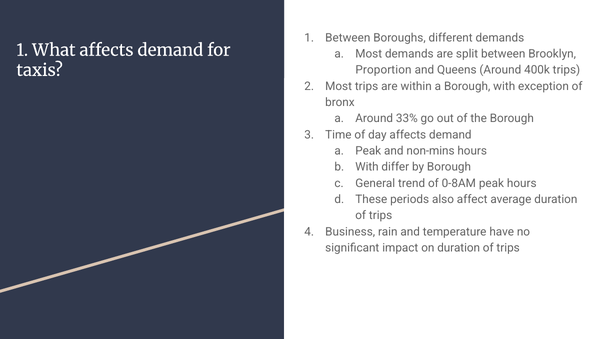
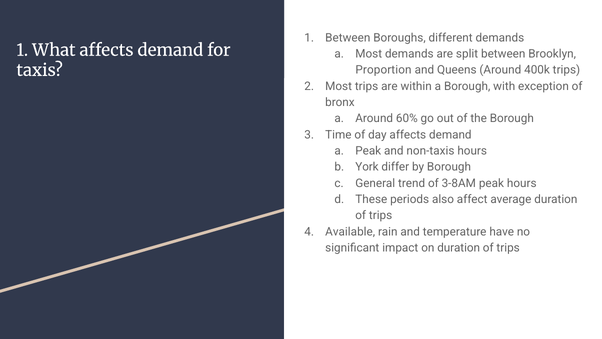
33%: 33% -> 60% (407, 118)
non-mins: non-mins -> non-taxis (430, 151)
With: With -> York (367, 167)
0-8AM: 0-8AM -> 3-8AM (459, 183)
Business: Business -> Available (350, 231)
